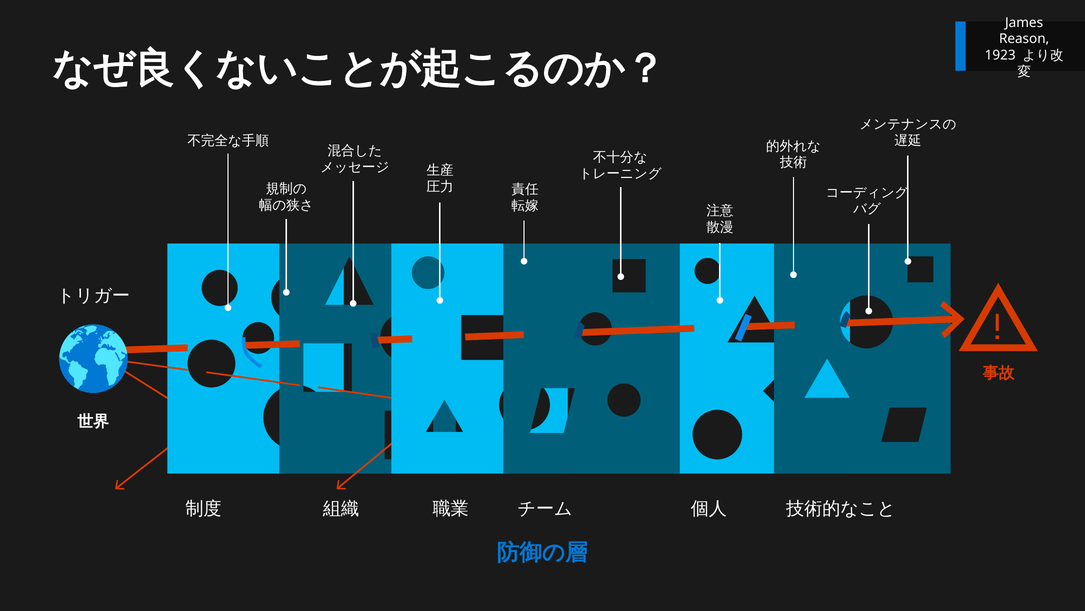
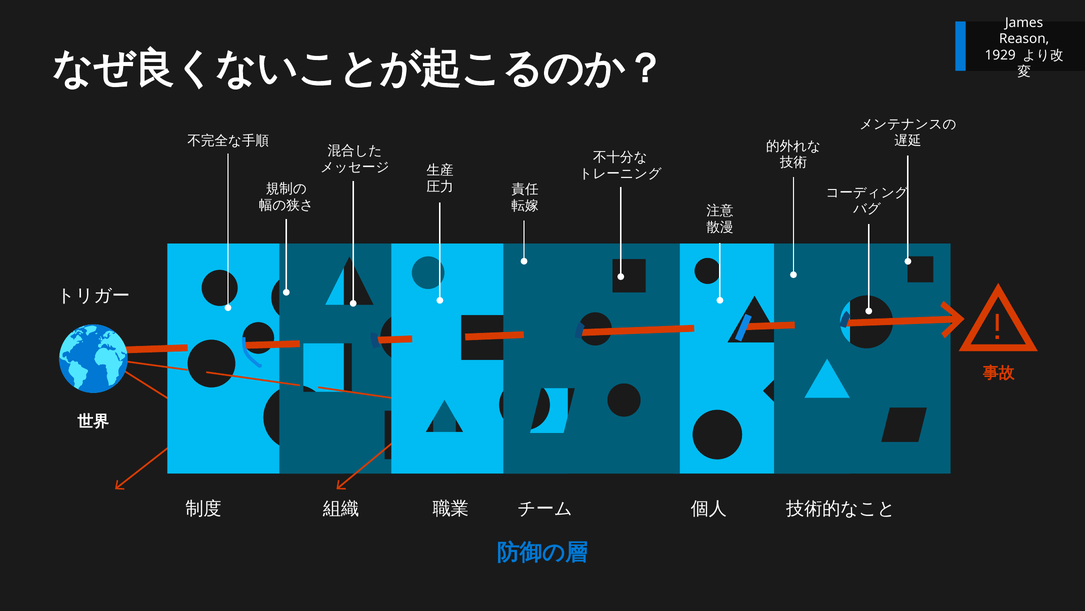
1923: 1923 -> 1929 (1000, 55)
